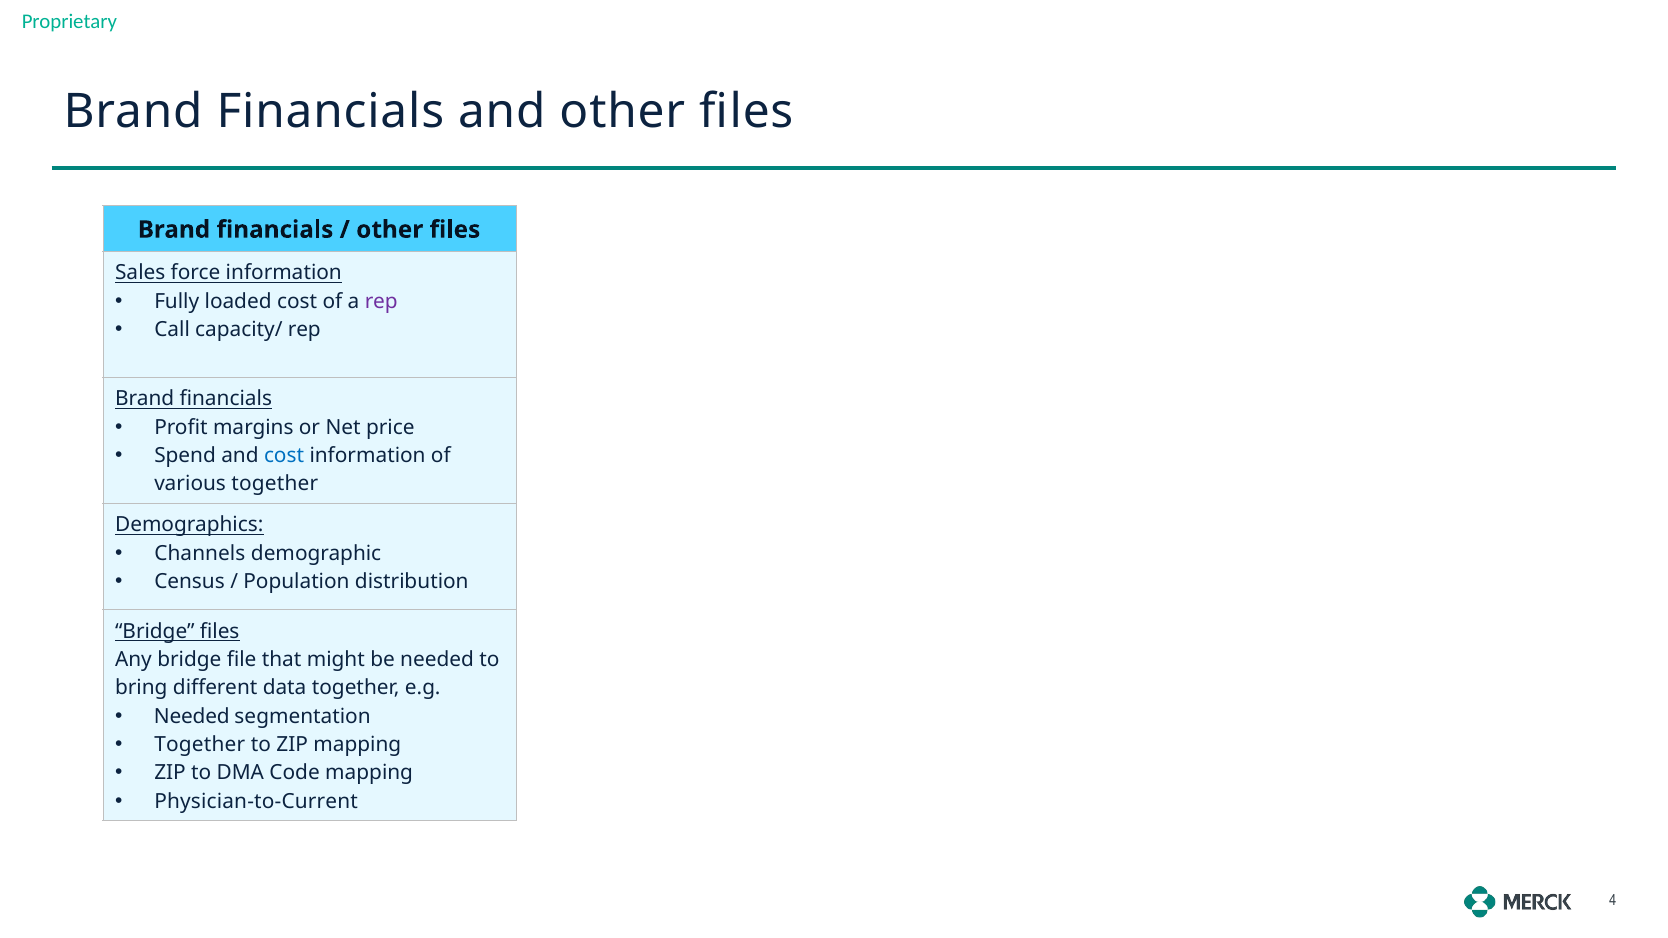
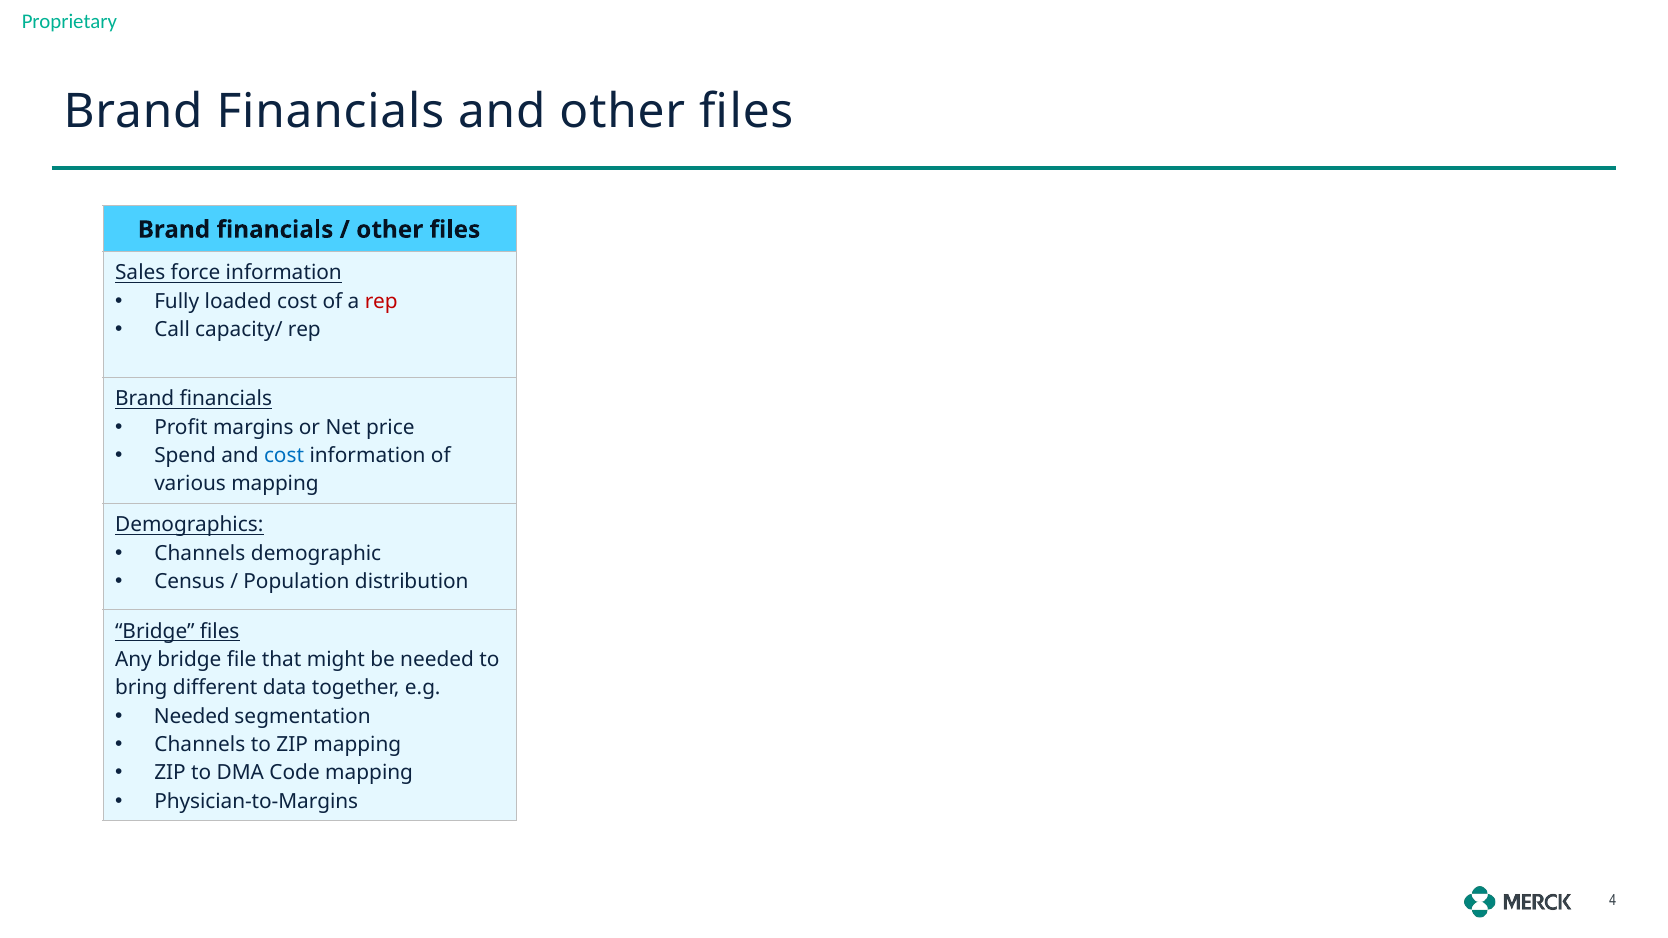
rep colour: purple -> red (381, 301)
various together: together -> mapping (275, 484)
Together: Together -> Channels (200, 745)
Physician-to-Current: Physician-to-Current -> Physician-to-Margins (256, 802)
